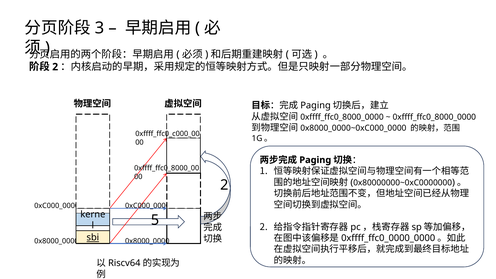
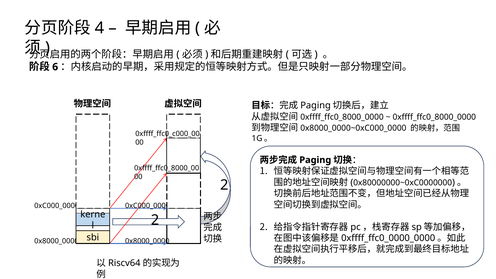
3: 3 -> 4 (100, 28)
2: 2 -> 6 (55, 67)
5: 5 -> 2 (155, 220)
sbi underline: present -> none (93, 238)
